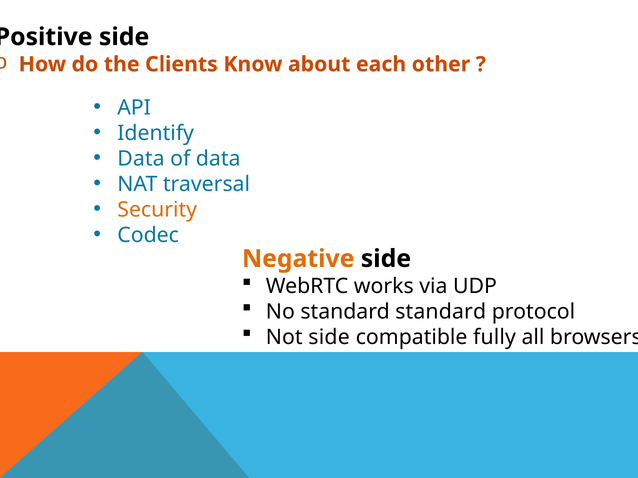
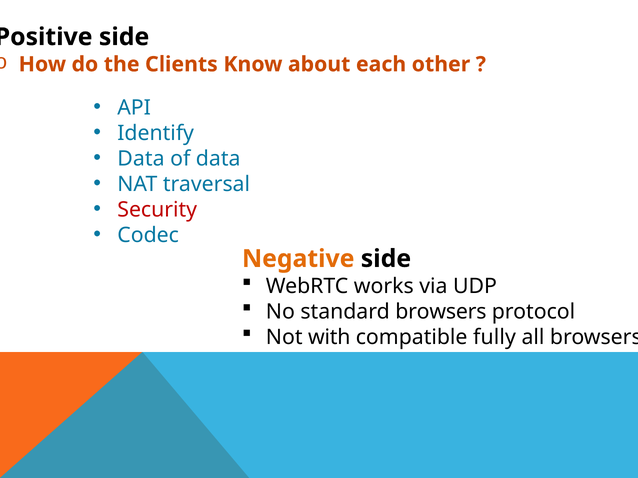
Security colour: orange -> red (157, 210)
standard standard: standard -> browsers (441, 312)
Not side: side -> with (329, 337)
